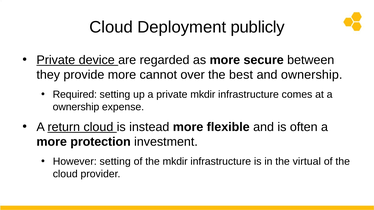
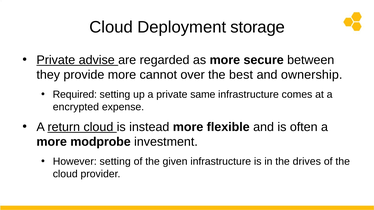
publicly: publicly -> storage (258, 27)
device: device -> advise (97, 60)
private mkdir: mkdir -> same (203, 95)
ownership: ownership -> encrypted (76, 107)
protection: protection -> modprobe (101, 142)
the mkdir: mkdir -> given (175, 162)
virtual: virtual -> drives (307, 162)
